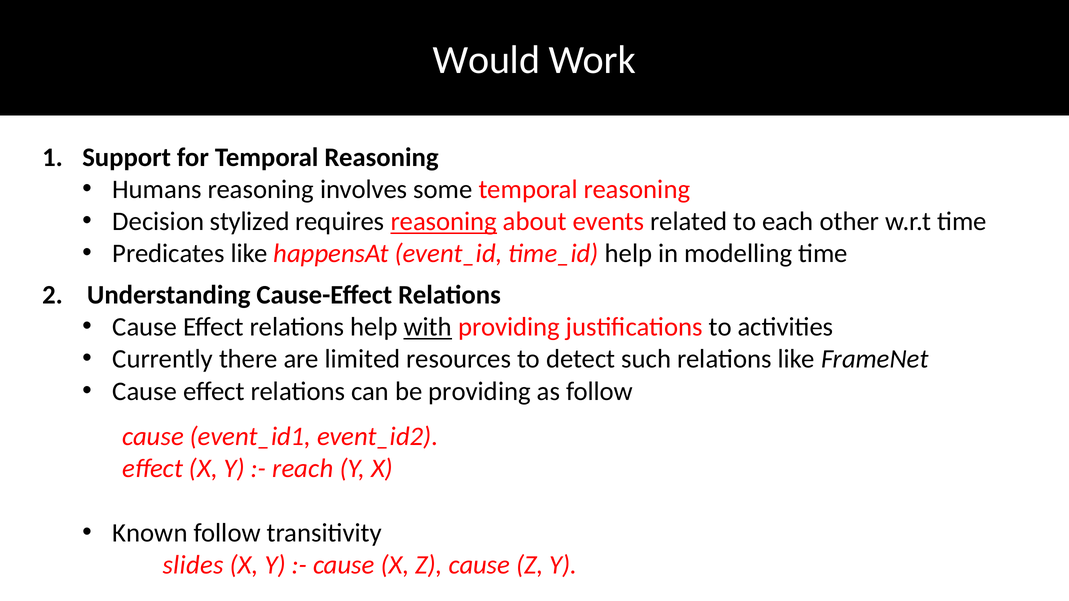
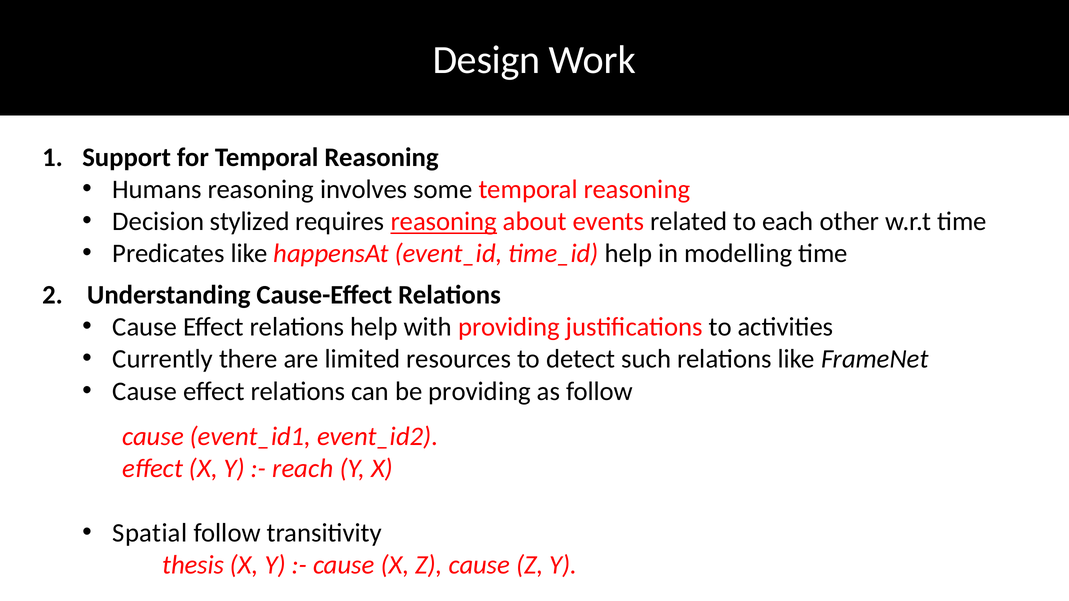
Would: Would -> Design (486, 60)
with underline: present -> none (428, 327)
Known: Known -> Spatial (150, 533)
slides: slides -> thesis (193, 565)
